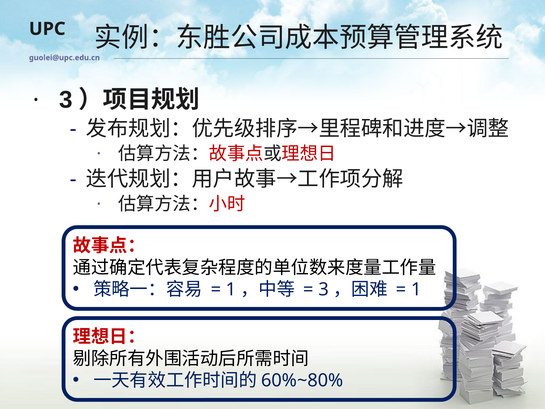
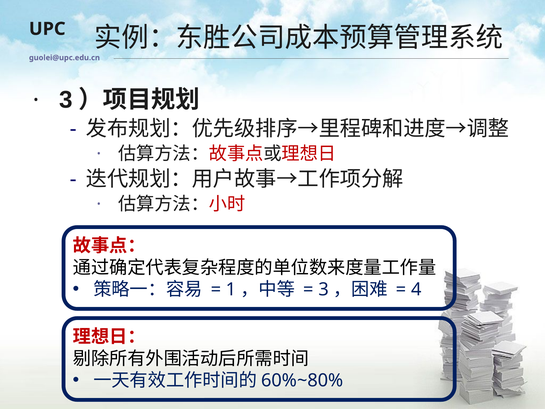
1: 1 -> 4 (416, 289)
